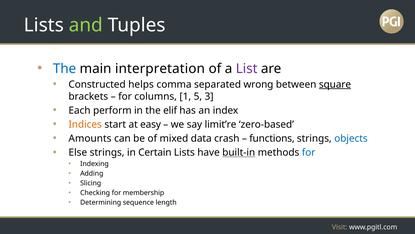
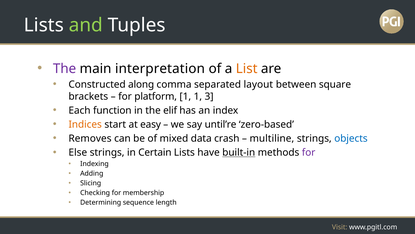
The colour: blue -> purple (65, 68)
List colour: purple -> orange (247, 68)
helps: helps -> along (141, 84)
wrong: wrong -> layout (258, 84)
square underline: present -> none (335, 84)
columns: columns -> platform (156, 96)
1 5: 5 -> 1 (198, 96)
perform: perform -> function (112, 110)
limit’re: limit’re -> until’re (221, 124)
Amounts: Amounts -> Removes (90, 138)
functions: functions -> multiline (272, 138)
for colour: blue -> purple (309, 152)
